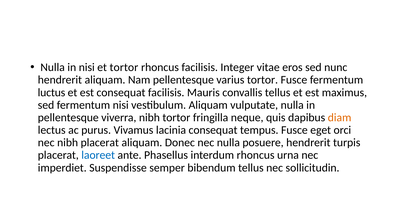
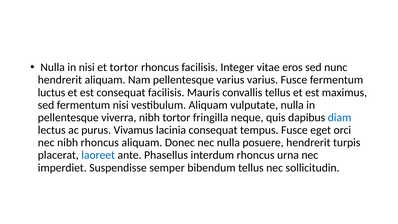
varius tortor: tortor -> varius (262, 80)
diam colour: orange -> blue (340, 117)
nibh placerat: placerat -> rhoncus (100, 143)
